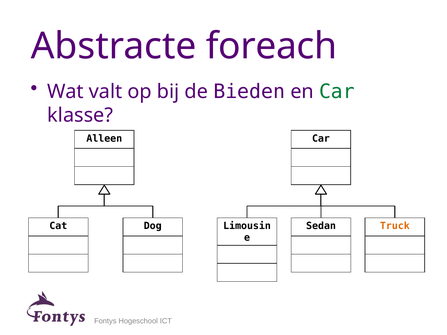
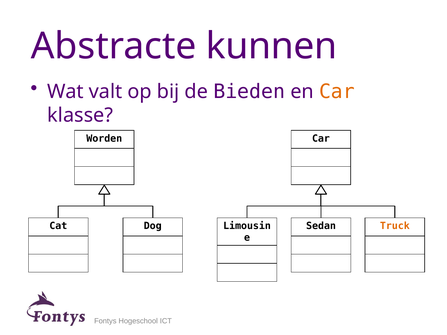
foreach: foreach -> kunnen (272, 46)
Car colour: green -> orange (337, 92)
Alleen: Alleen -> Worden (104, 138)
